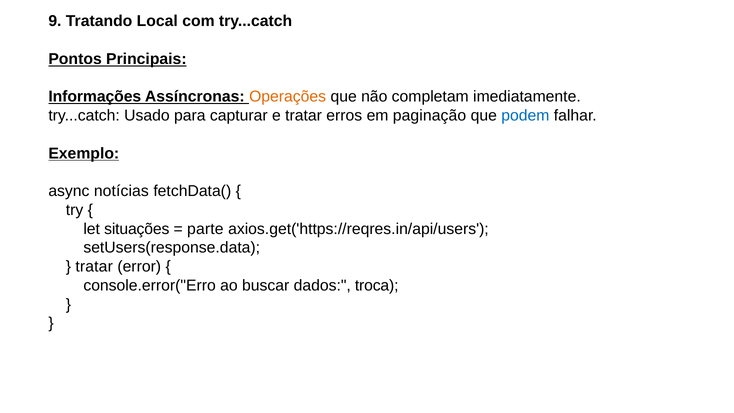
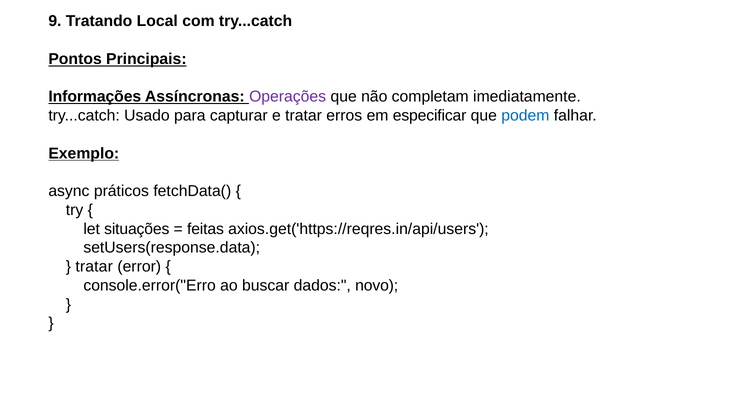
Operações colour: orange -> purple (288, 97)
paginação: paginação -> especificar (430, 116)
notícias: notícias -> práticos (121, 191)
parte: parte -> feitas (205, 229)
troca: troca -> novo (377, 285)
